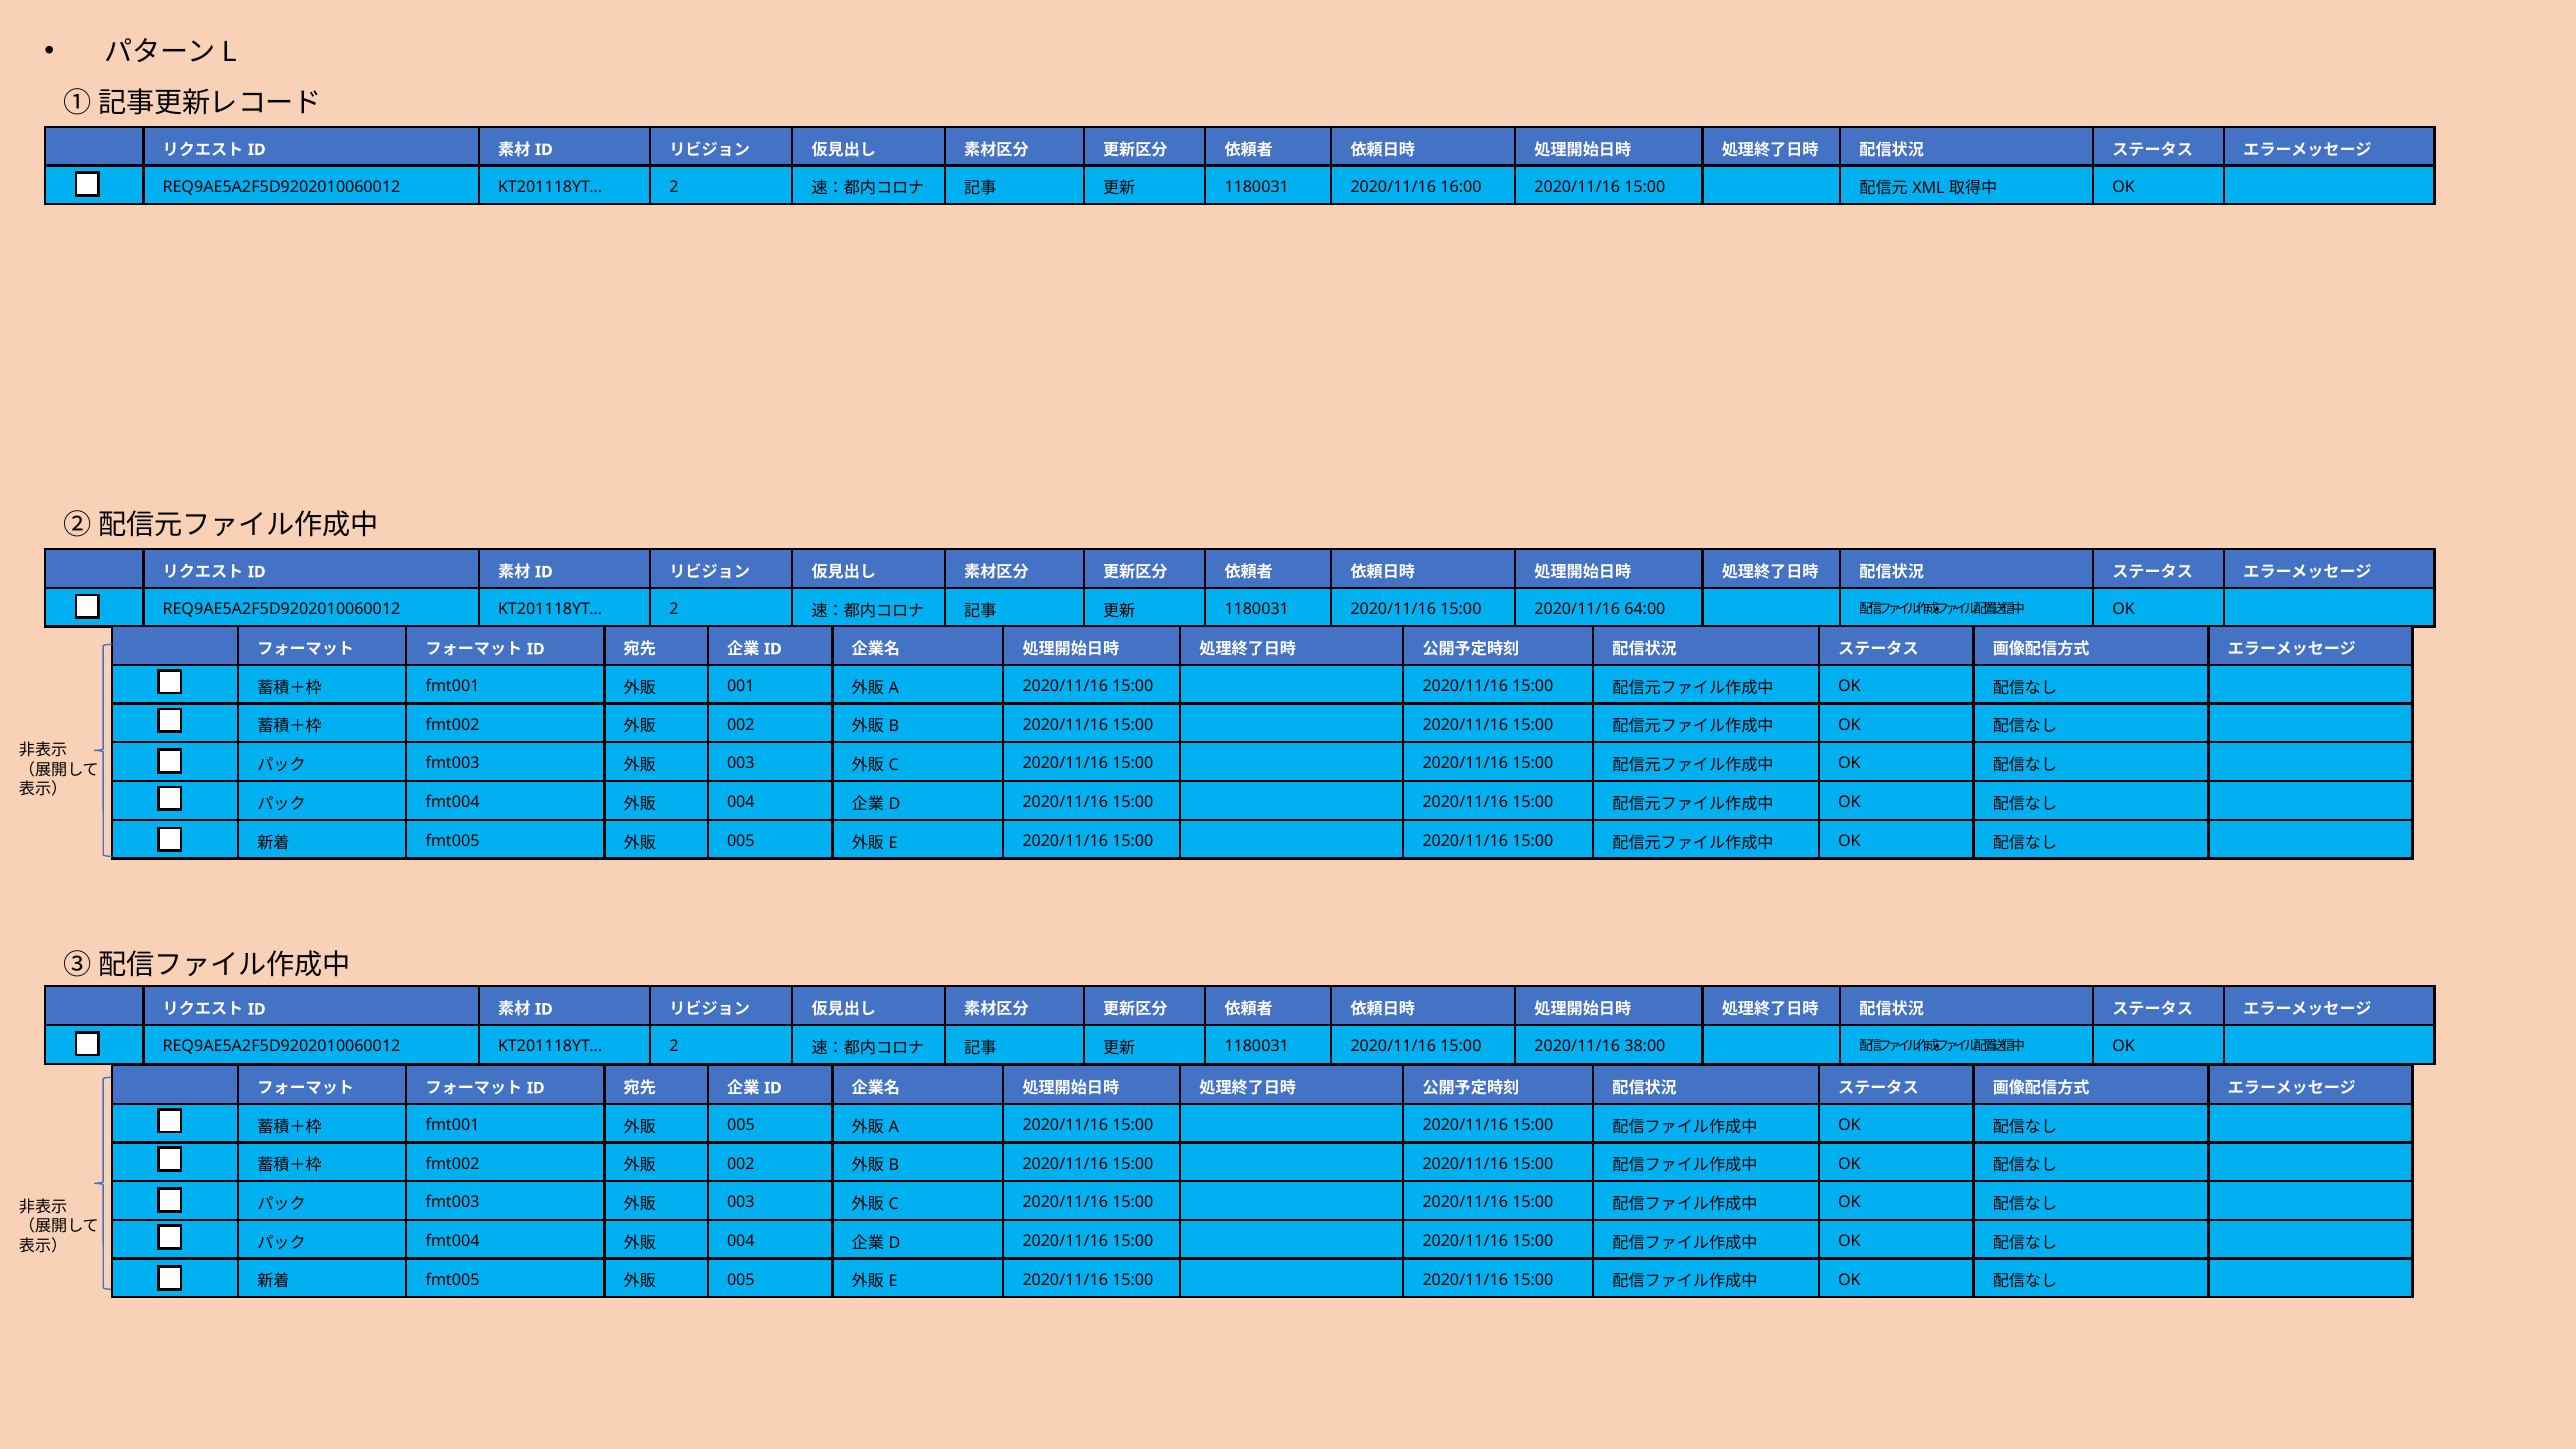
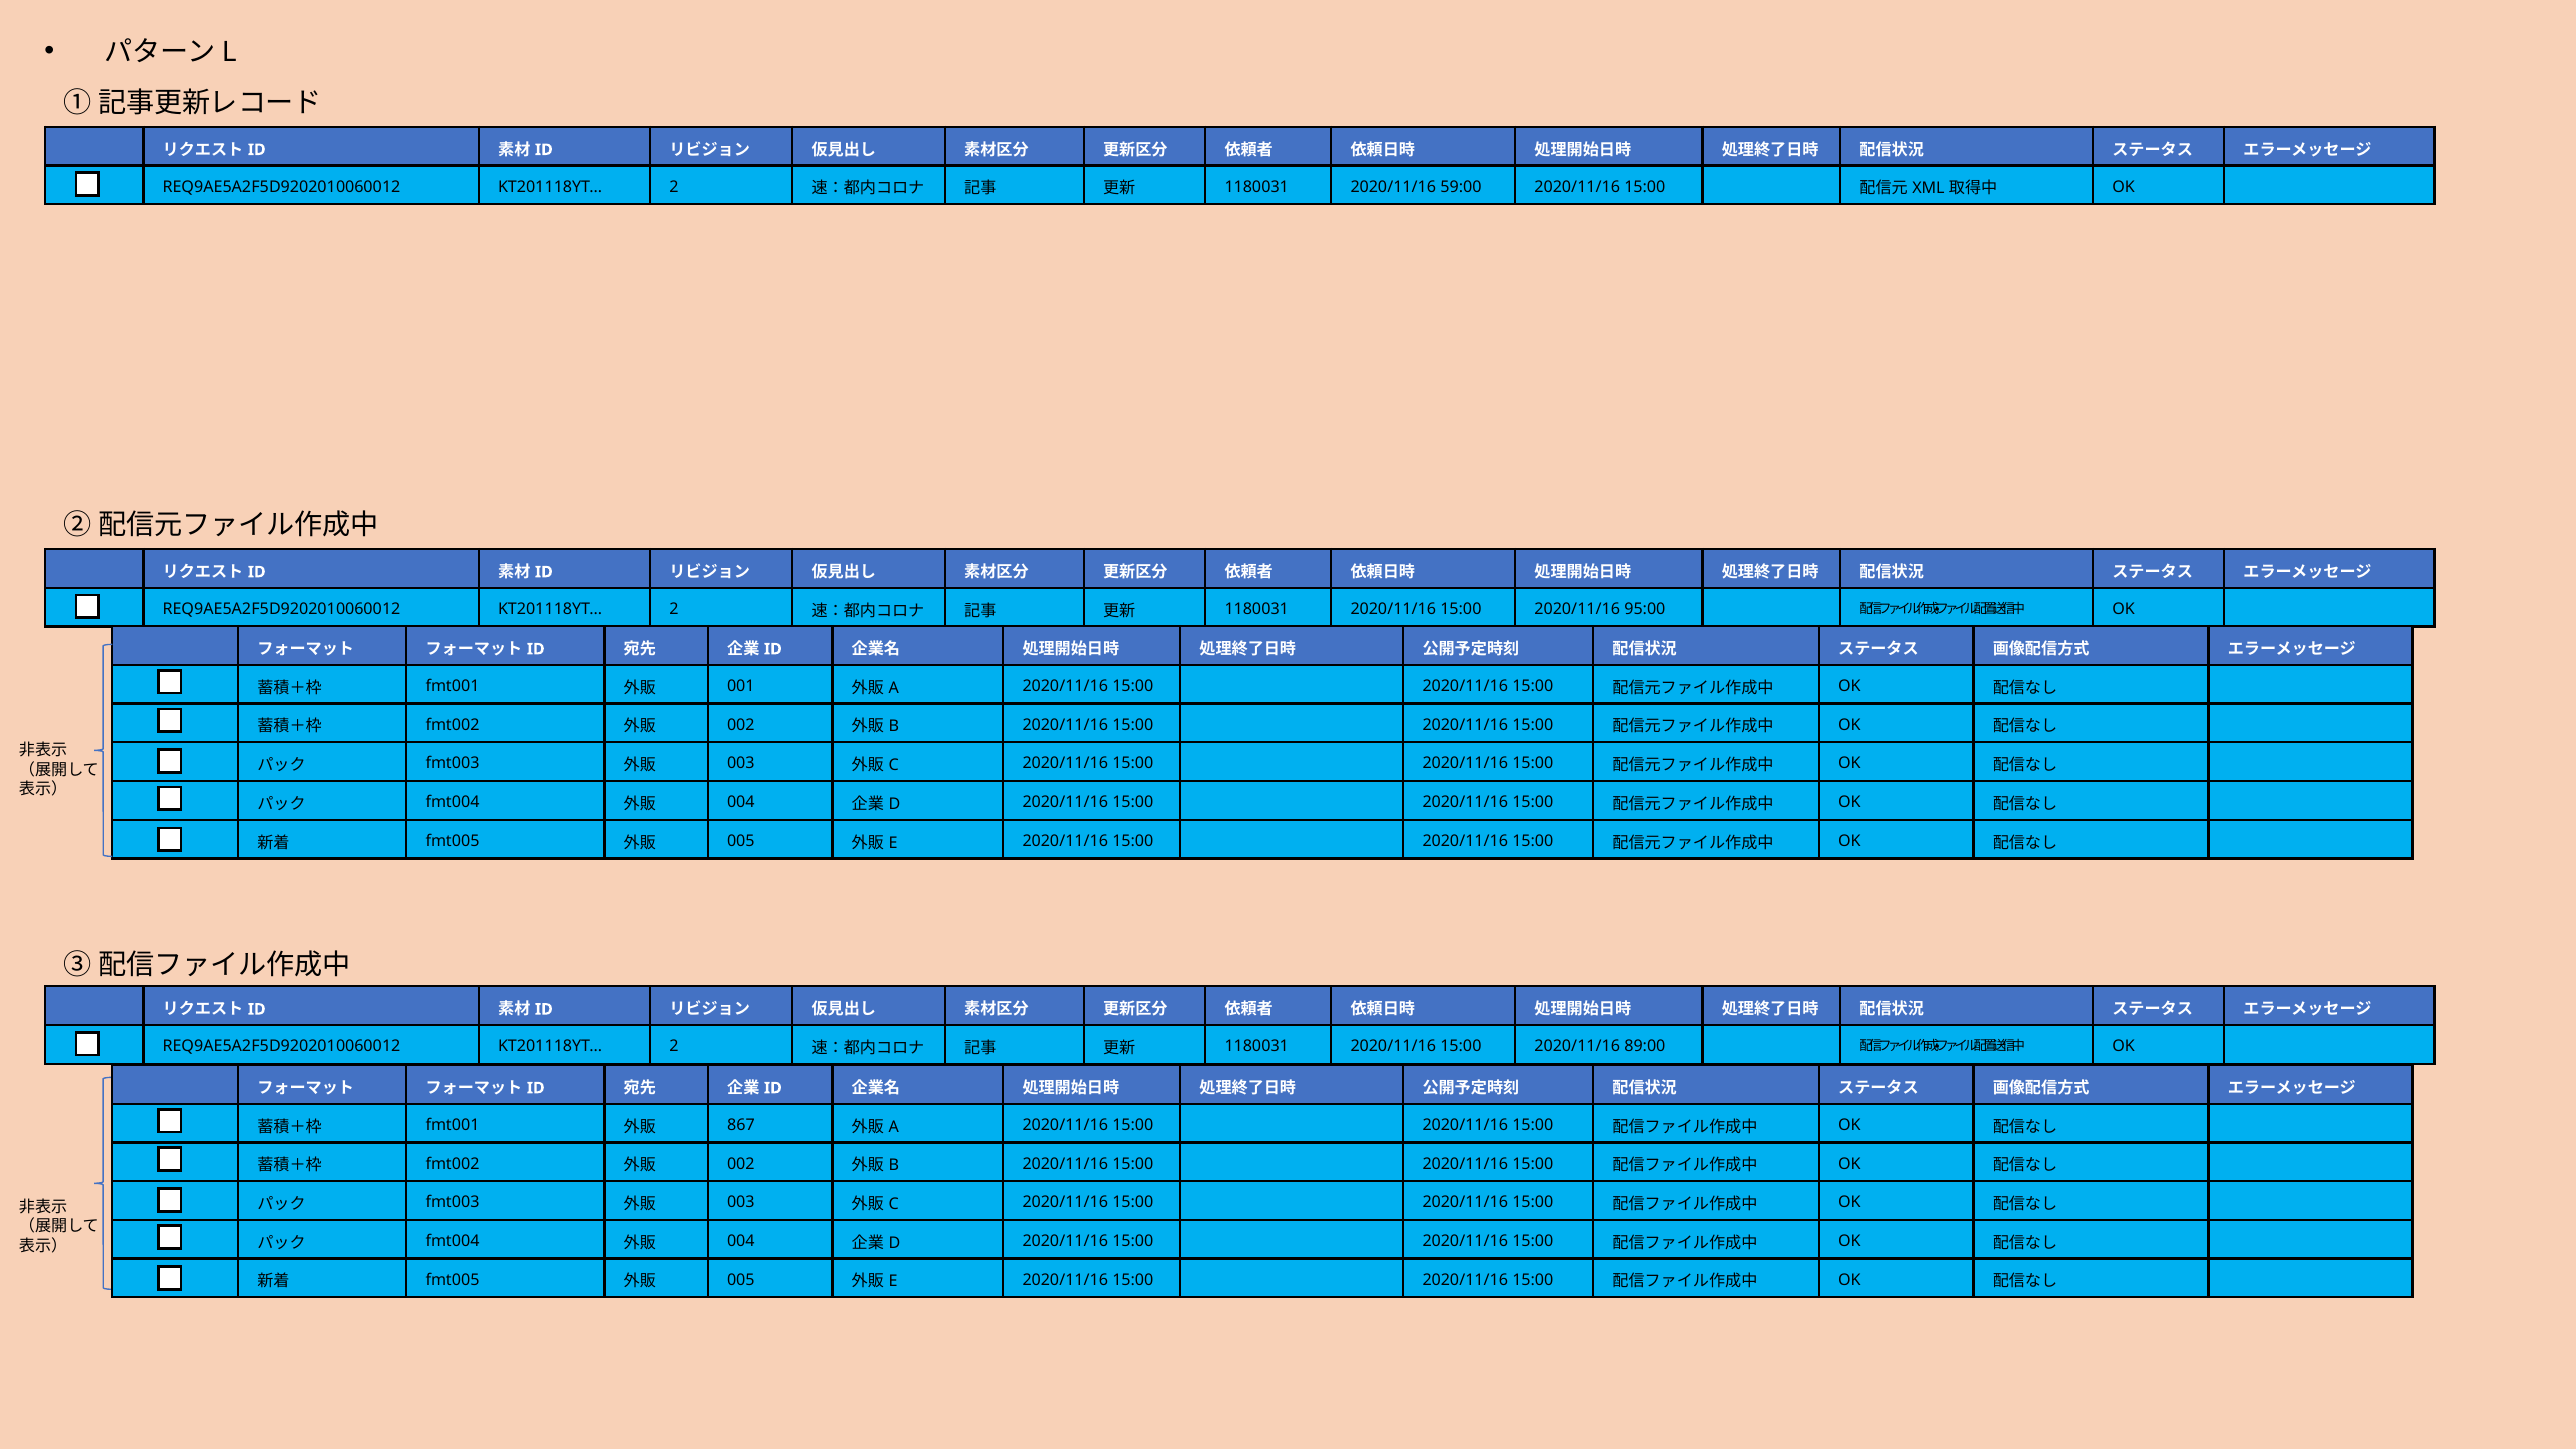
16:00: 16:00 -> 59:00 (1461, 187)
64:00: 64:00 -> 95:00 (1645, 609)
38:00: 38:00 -> 89:00 (1645, 1046)
005: 005 -> 867 (741, 1125)
